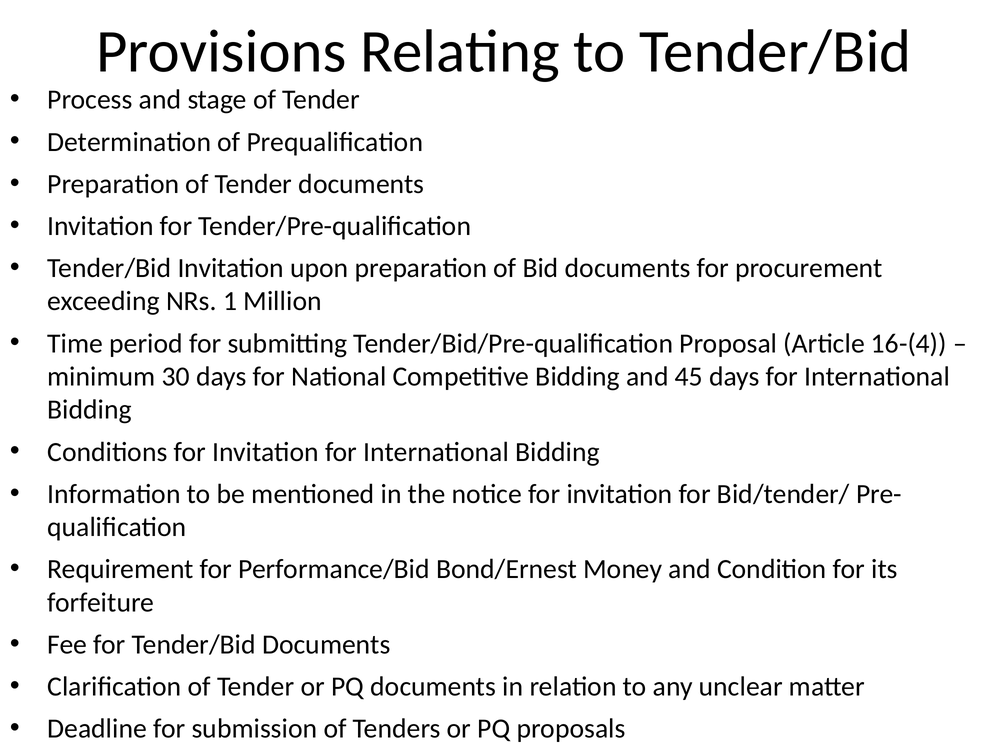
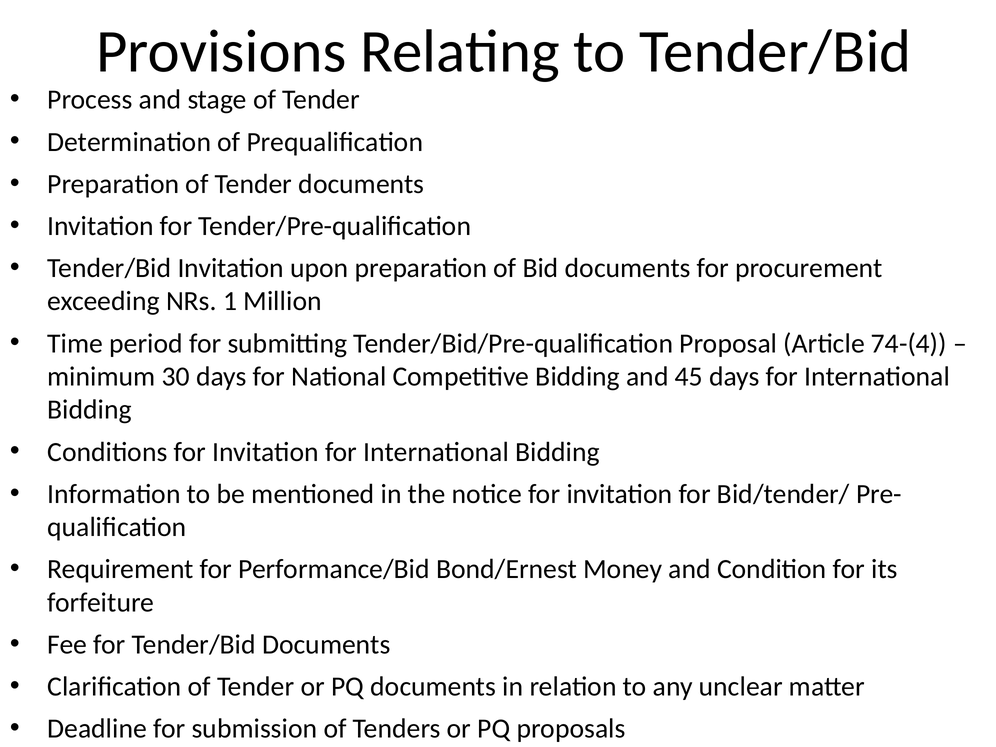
16-(4: 16-(4 -> 74-(4 (909, 343)
